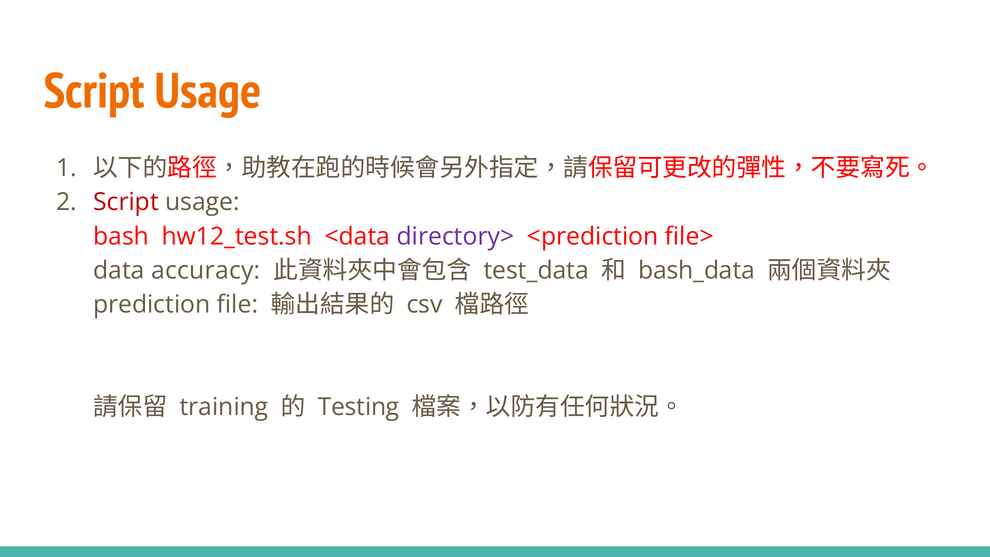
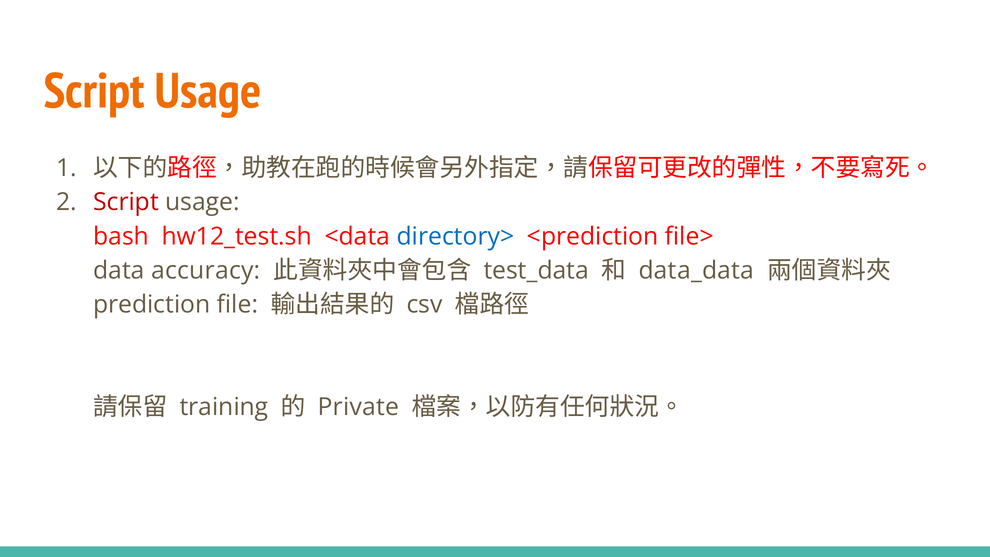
directory> colour: purple -> blue (455, 236)
bash_data: bash_data -> data_data (696, 270)
Testing: Testing -> Private (358, 407)
